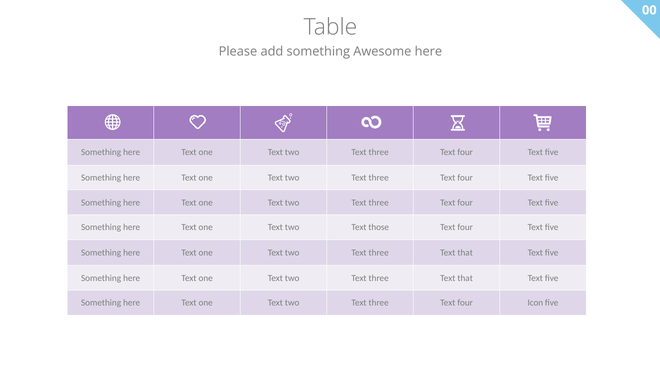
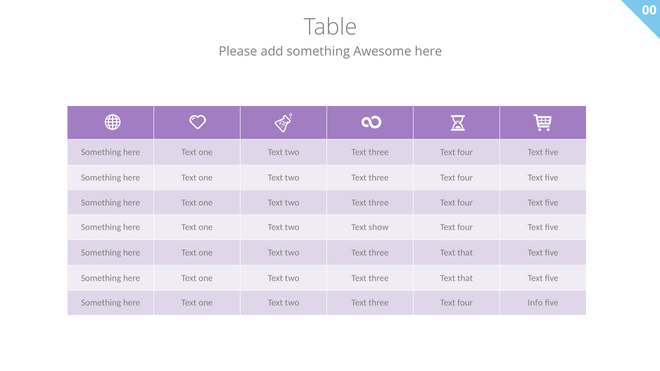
those: those -> show (379, 228)
Icon: Icon -> Info (535, 303)
